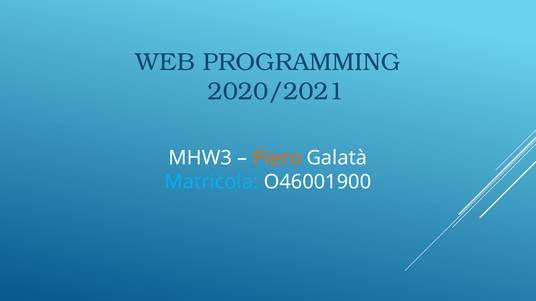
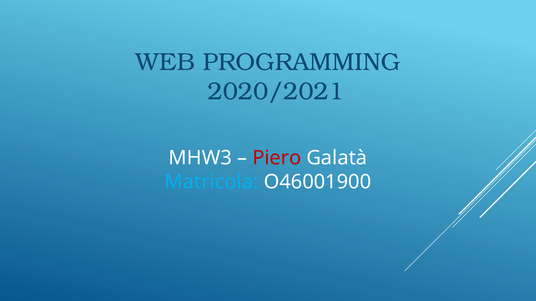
Piero colour: orange -> red (277, 158)
